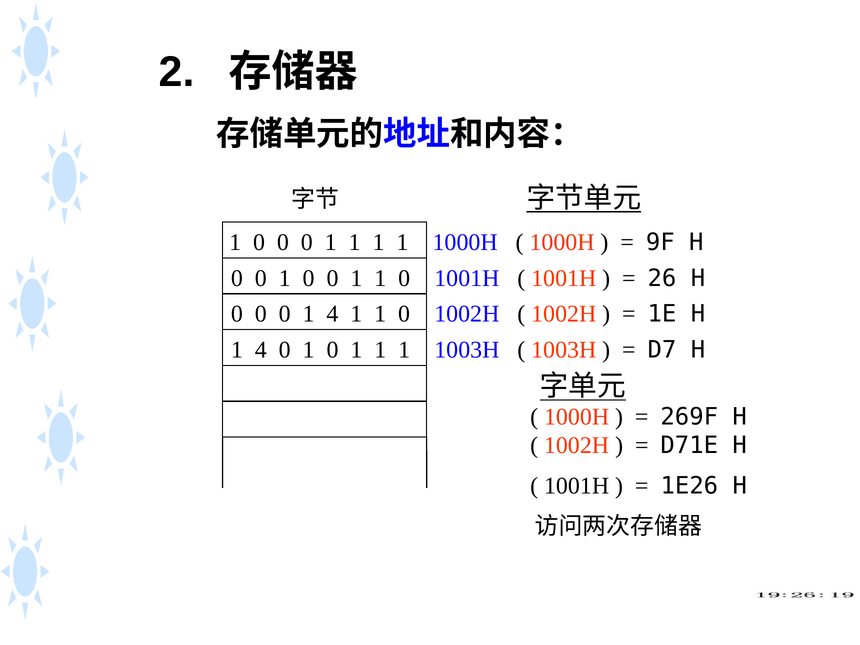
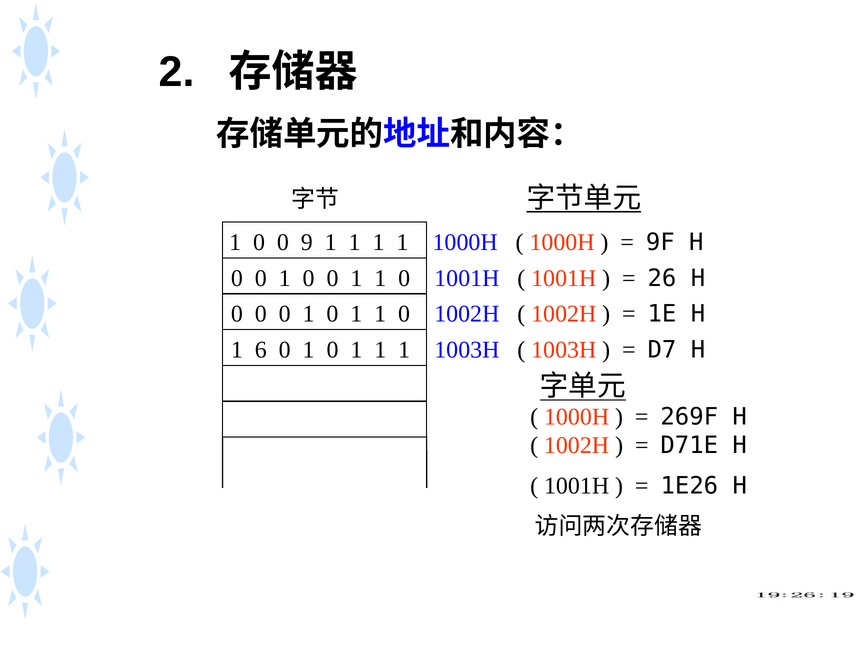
1 0 0 0: 0 -> 9 (307, 242)
4: 4 -> 0 (332, 314)
4: 4 -> 6 (261, 350)
